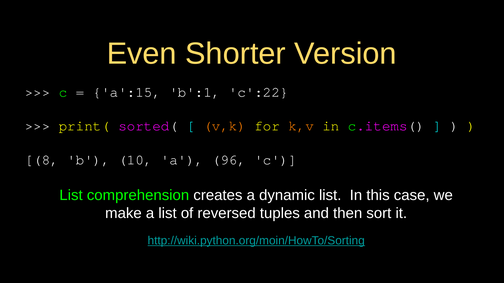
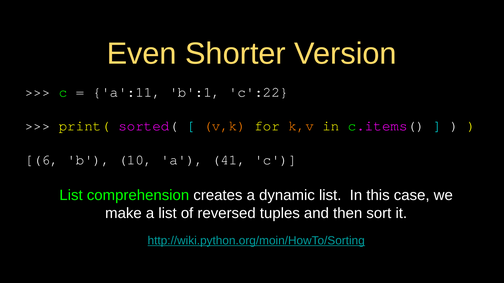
a':15: a':15 -> a':11 (127, 92)
8: 8 -> 6 (42, 160)
96: 96 -> 41 (229, 160)
